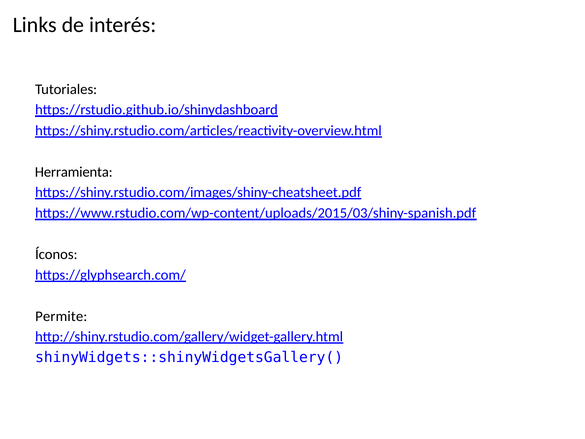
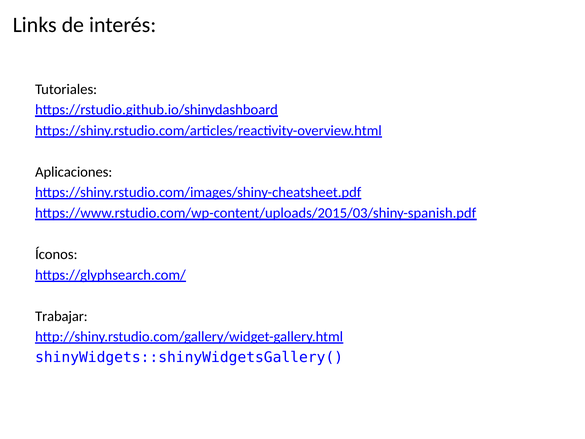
Herramienta: Herramienta -> Aplicaciones (74, 172)
Permite: Permite -> Trabajar (61, 316)
